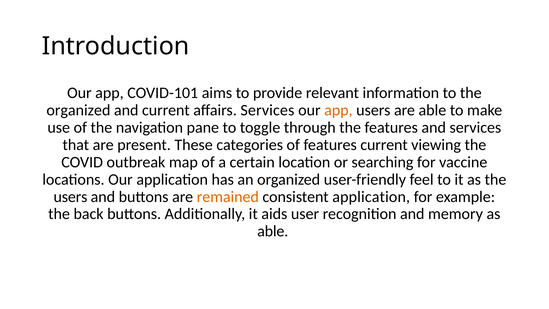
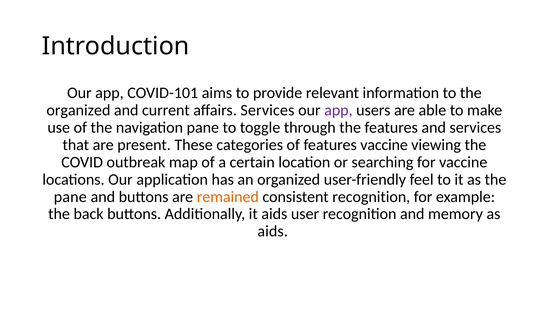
app colour: orange -> purple (338, 110)
features current: current -> vaccine (384, 145)
users: users -> pane (70, 197)
consistent application: application -> recognition (371, 197)
able: able -> aids (273, 231)
